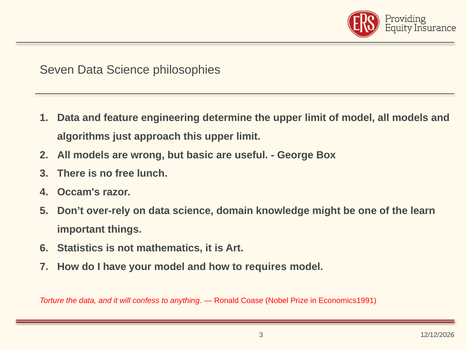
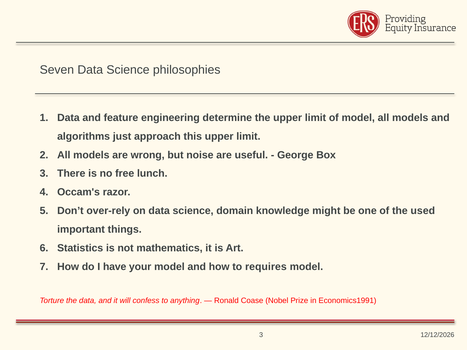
basic: basic -> noise (200, 155)
learn: learn -> used (423, 211)
